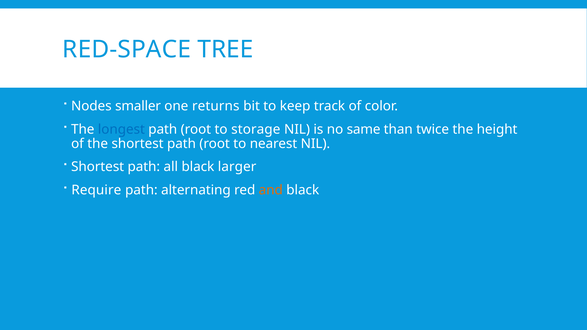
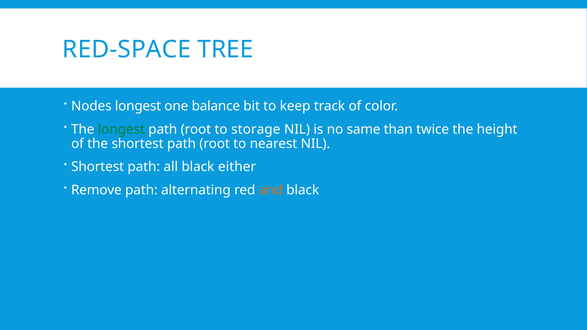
Nodes smaller: smaller -> longest (138, 106)
returns: returns -> balance (216, 106)
longest colour: blue -> green (121, 129)
larger: larger -> either (237, 167)
Require: Require -> Remove (96, 190)
